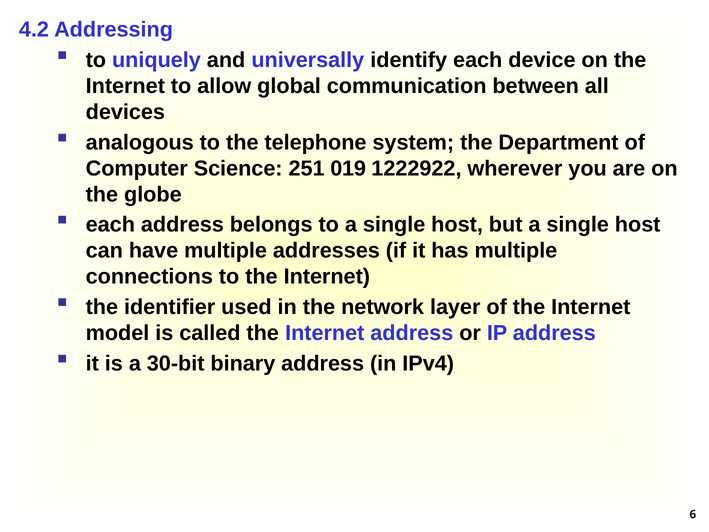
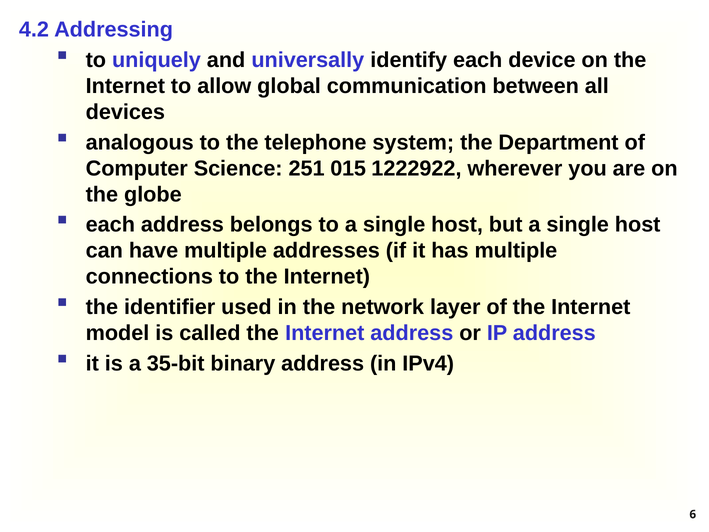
019: 019 -> 015 (348, 168)
30-bit: 30-bit -> 35-bit (176, 363)
